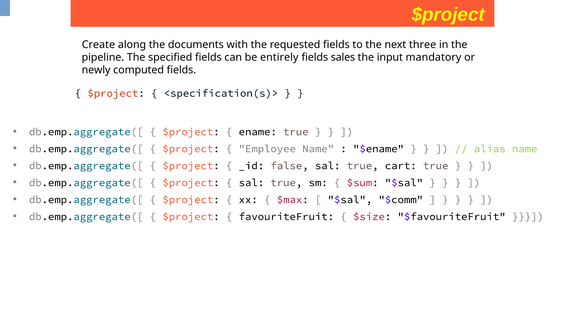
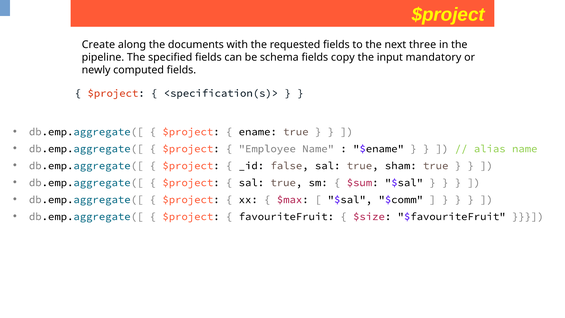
entirely: entirely -> schema (279, 57)
sales: sales -> copy (343, 57)
cart: cart -> sham (401, 166)
